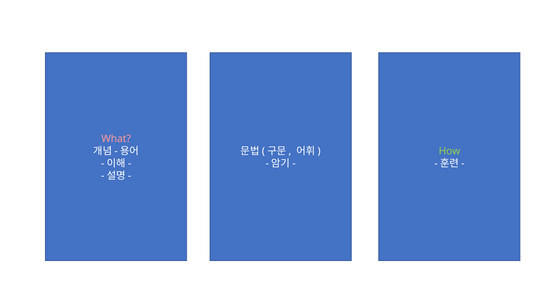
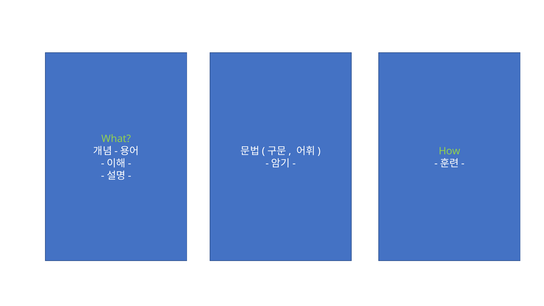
What colour: pink -> light green (116, 139)
